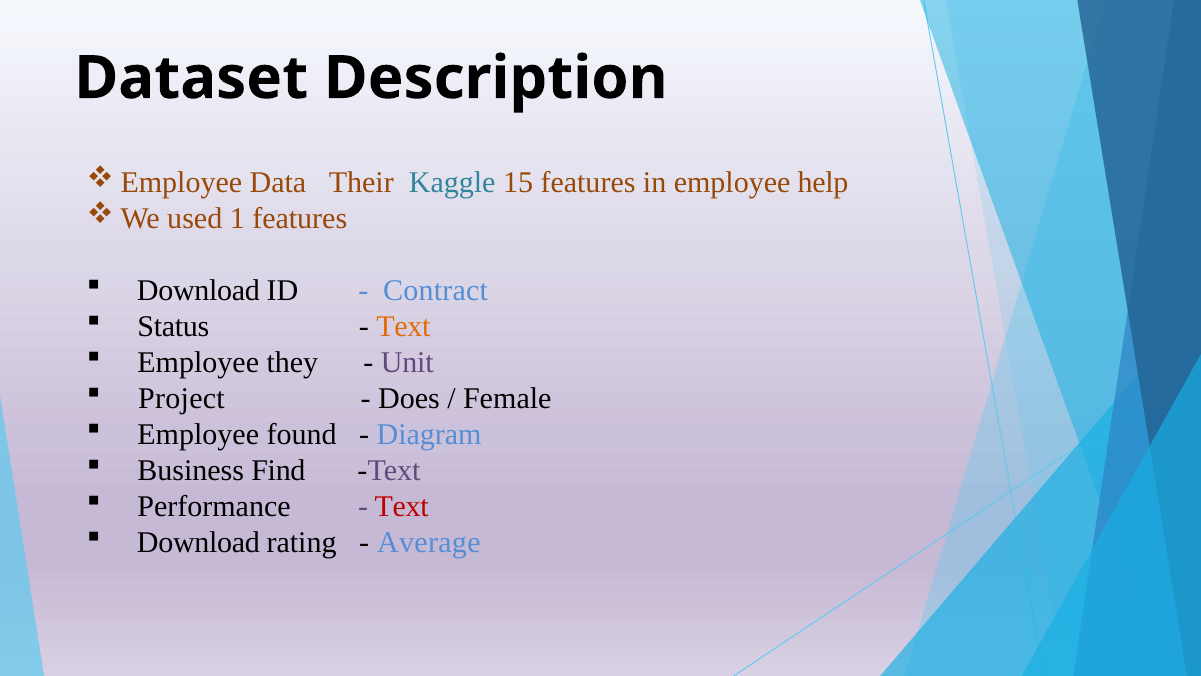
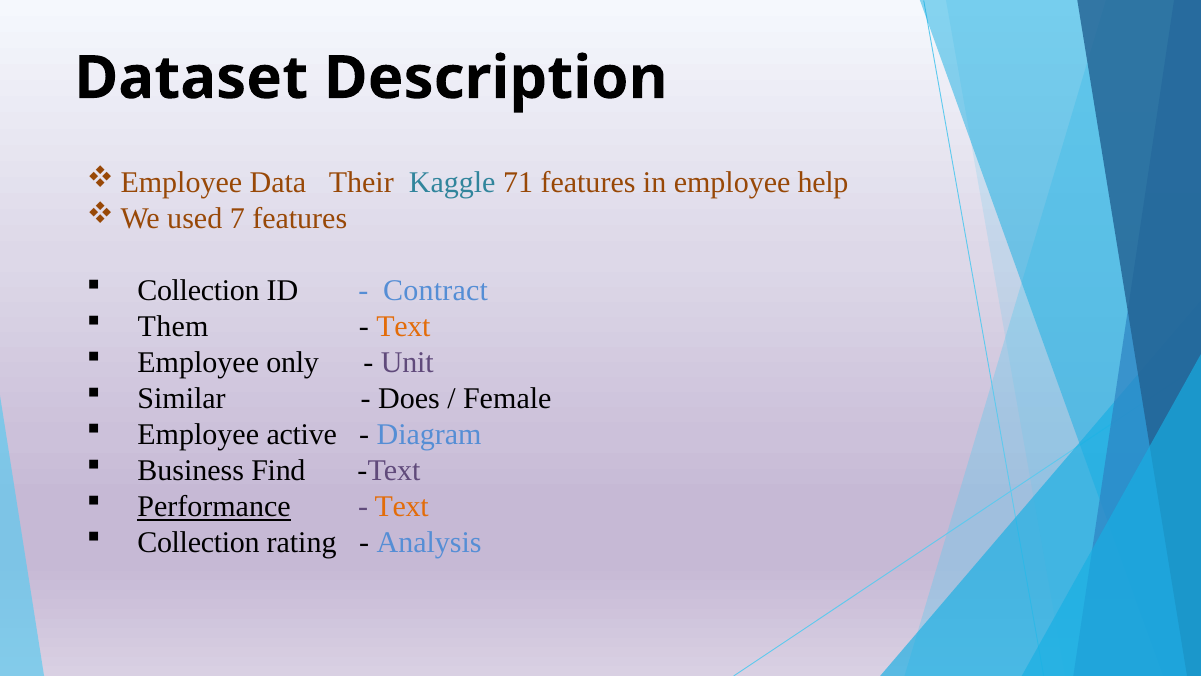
15: 15 -> 71 (518, 182)
1: 1 -> 7 (237, 218)
Download: Download -> Collection (198, 290)
Status: Status -> Them (173, 326)
they: they -> only (293, 362)
Project: Project -> Similar (182, 398)
found: found -> active (302, 434)
Performance underline: none -> present (214, 506)
Text colour: red -> orange (402, 506)
Download: Download -> Collection (198, 542)
Average: Average -> Analysis (429, 542)
